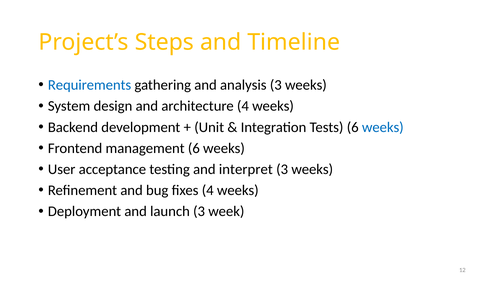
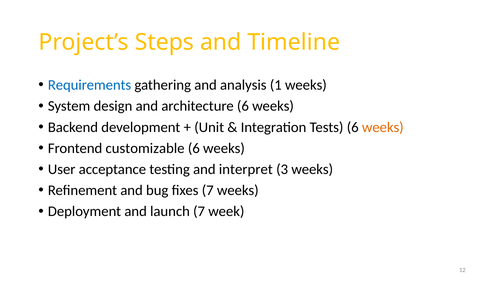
analysis 3: 3 -> 1 (276, 85)
architecture 4: 4 -> 6 (243, 106)
weeks colour: blue -> orange (383, 127)
management: management -> customizable (145, 148)
fixes 4: 4 -> 7 (208, 191)
launch 3: 3 -> 7 (199, 212)
